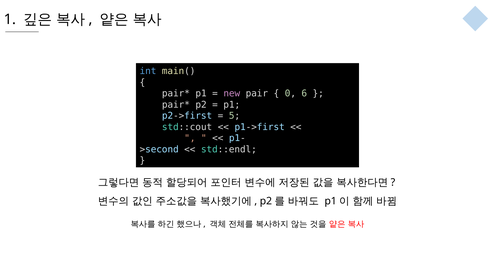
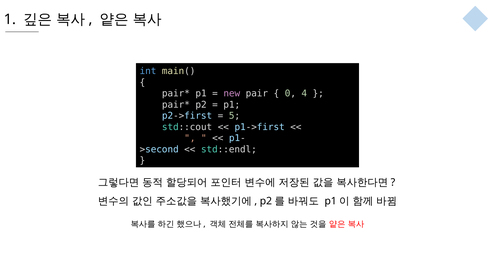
6: 6 -> 4 (304, 93)
